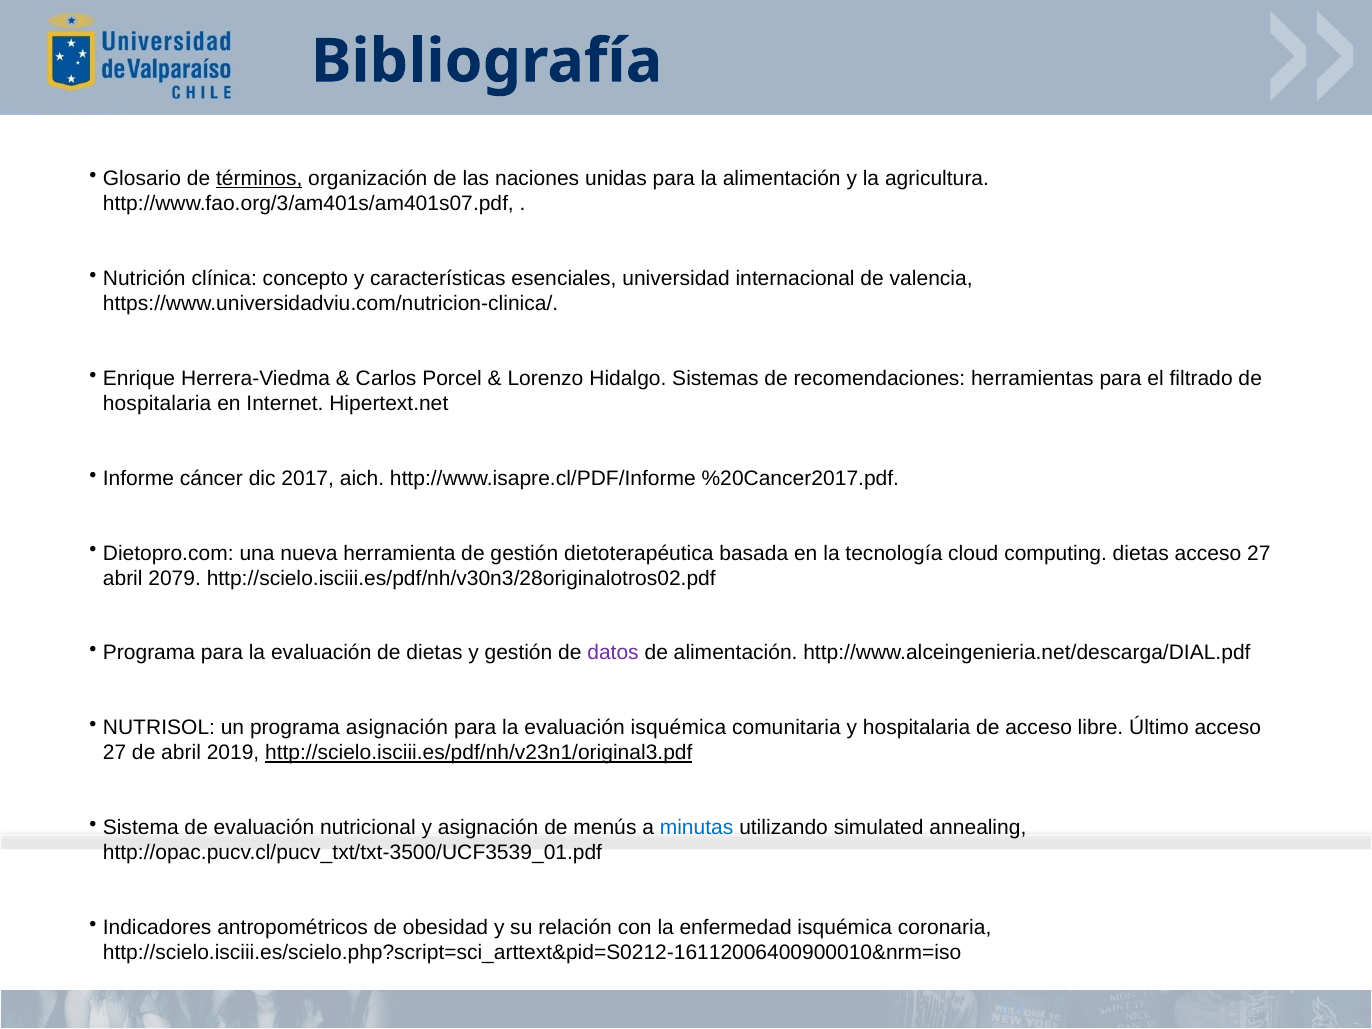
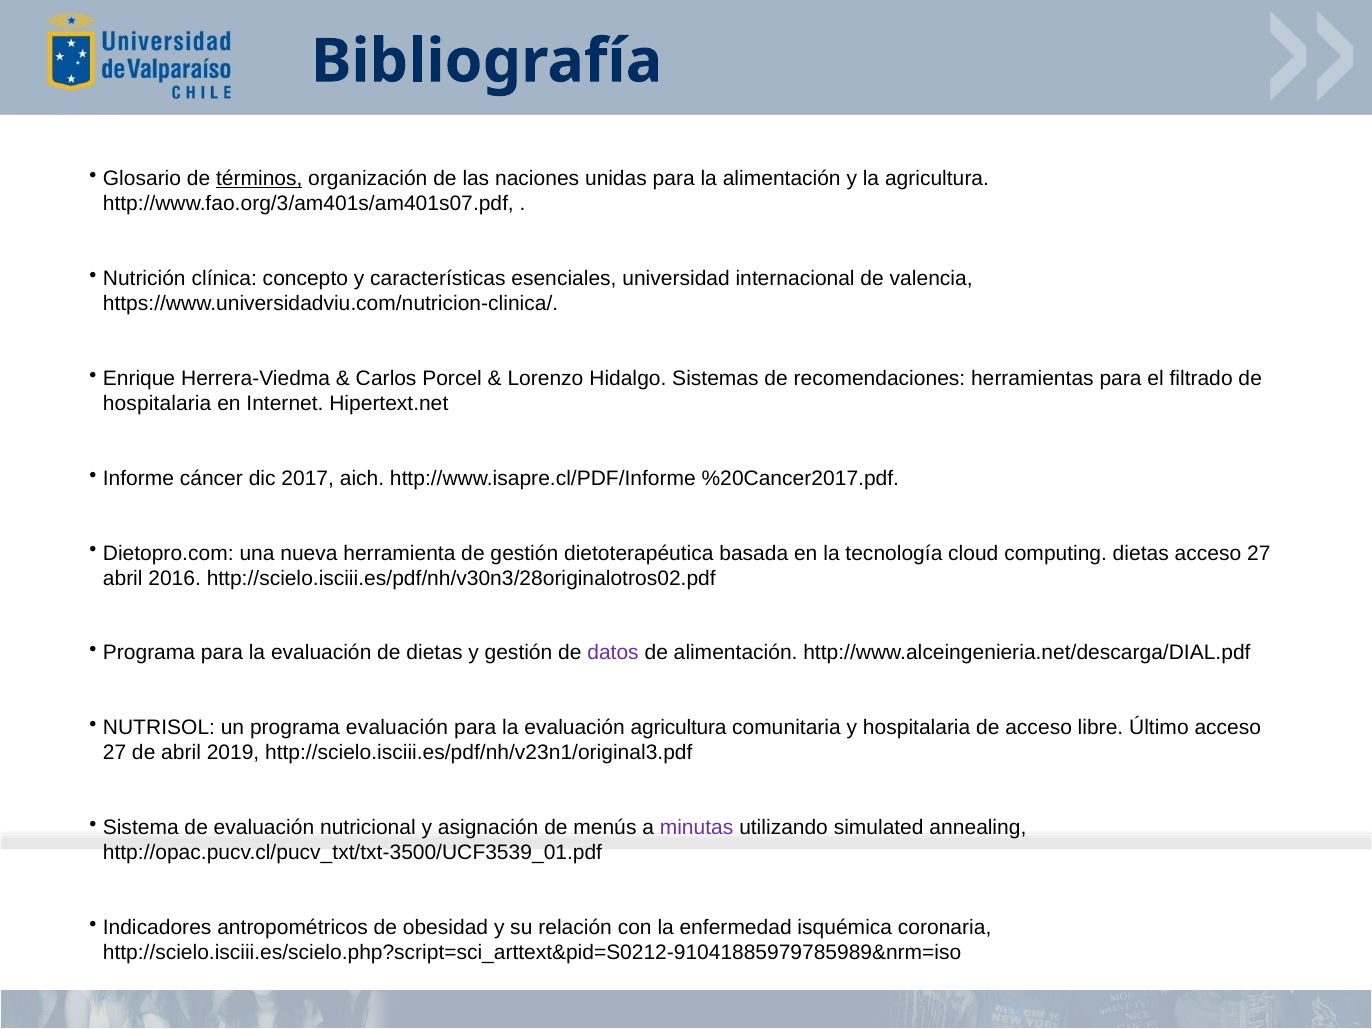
2079: 2079 -> 2016 (175, 578)
programa asignación: asignación -> evaluación (397, 728)
evaluación isquémica: isquémica -> agricultura (679, 728)
http://scielo.isciii.es/pdf/nh/v23n1/original3.pdf underline: present -> none (479, 753)
minutas colour: blue -> purple (697, 828)
http://scielo.isciii.es/scielo.php?script=sci_arttext&pid=S0212-16112006400900010&nrm=iso: http://scielo.isciii.es/scielo.php?script=sci_arttext&pid=S0212-16112006400900010&nrm=iso -> http://scielo.isciii.es/scielo.php?script=sci_arttext&pid=S0212-91041885979785989&nrm=iso (532, 953)
